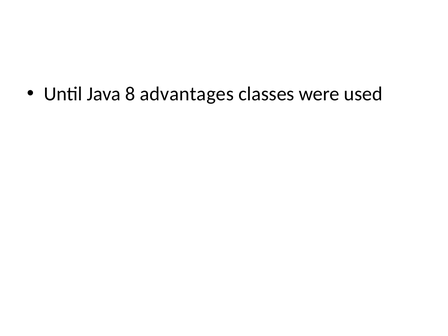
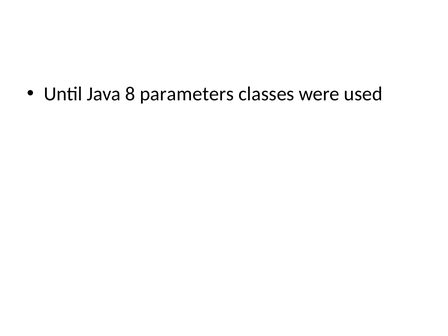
advantages: advantages -> parameters (187, 94)
